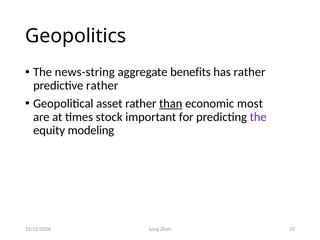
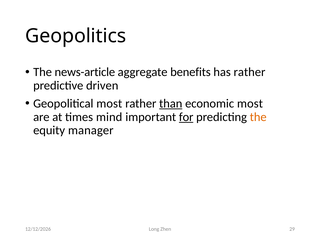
news-string: news-string -> news-article (85, 72)
predictive rather: rather -> driven (102, 86)
Geopolitical asset: asset -> most (109, 103)
stock: stock -> mind (109, 117)
for underline: none -> present (186, 117)
the colour: purple -> orange (258, 117)
modeling: modeling -> manager (91, 130)
